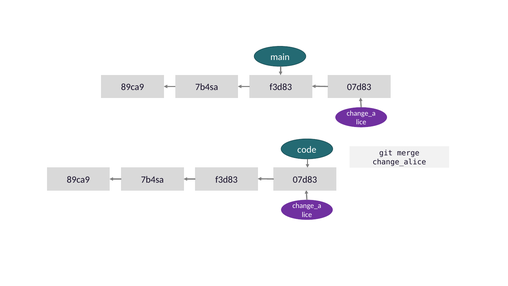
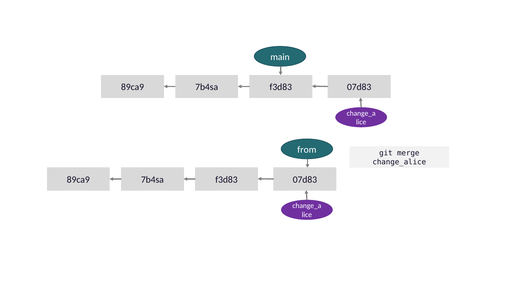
code: code -> from (307, 149)
